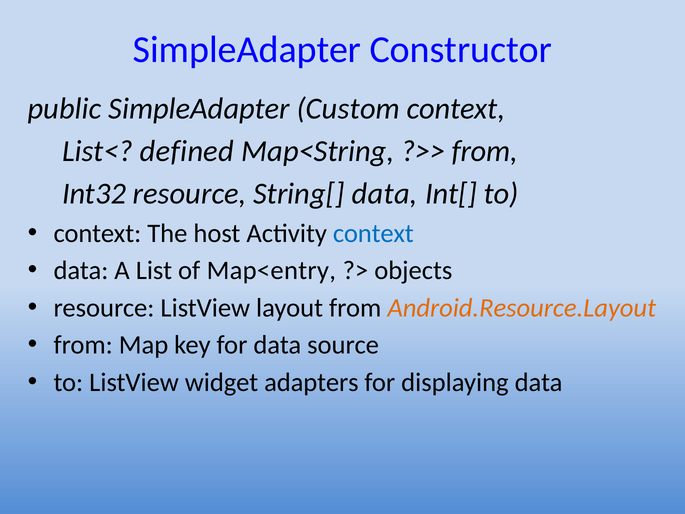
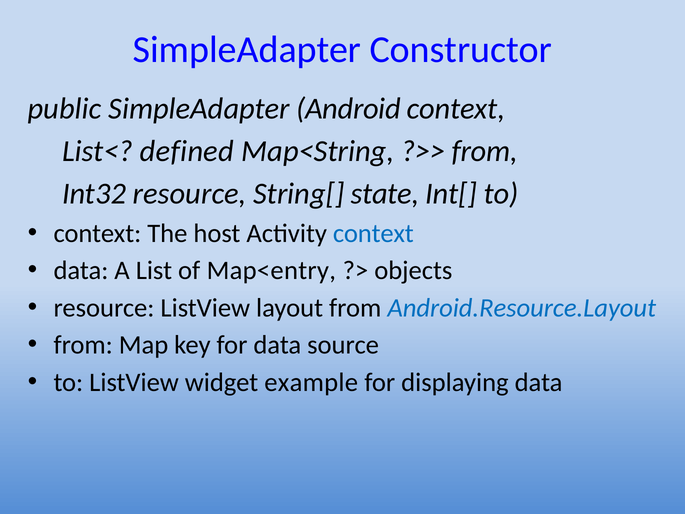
Custom: Custom -> Android (348, 109)
String[ data: data -> state (385, 194)
Android.Resource.Layout colour: orange -> blue (522, 308)
adapters: adapters -> example (311, 382)
